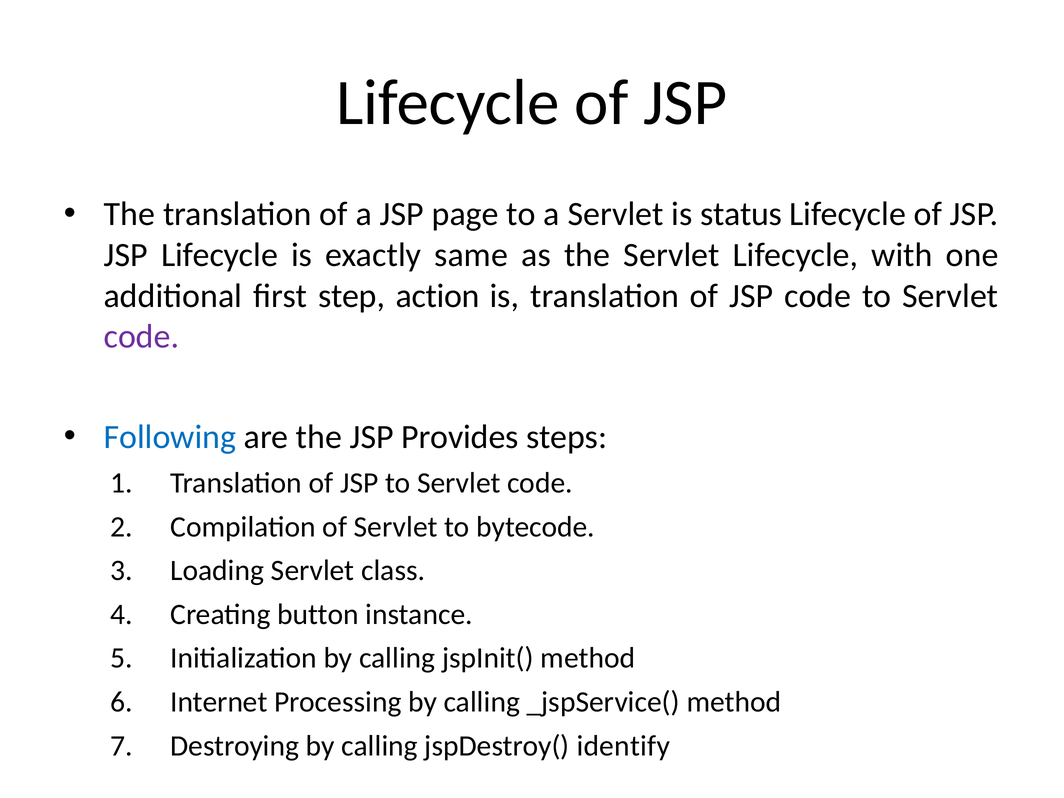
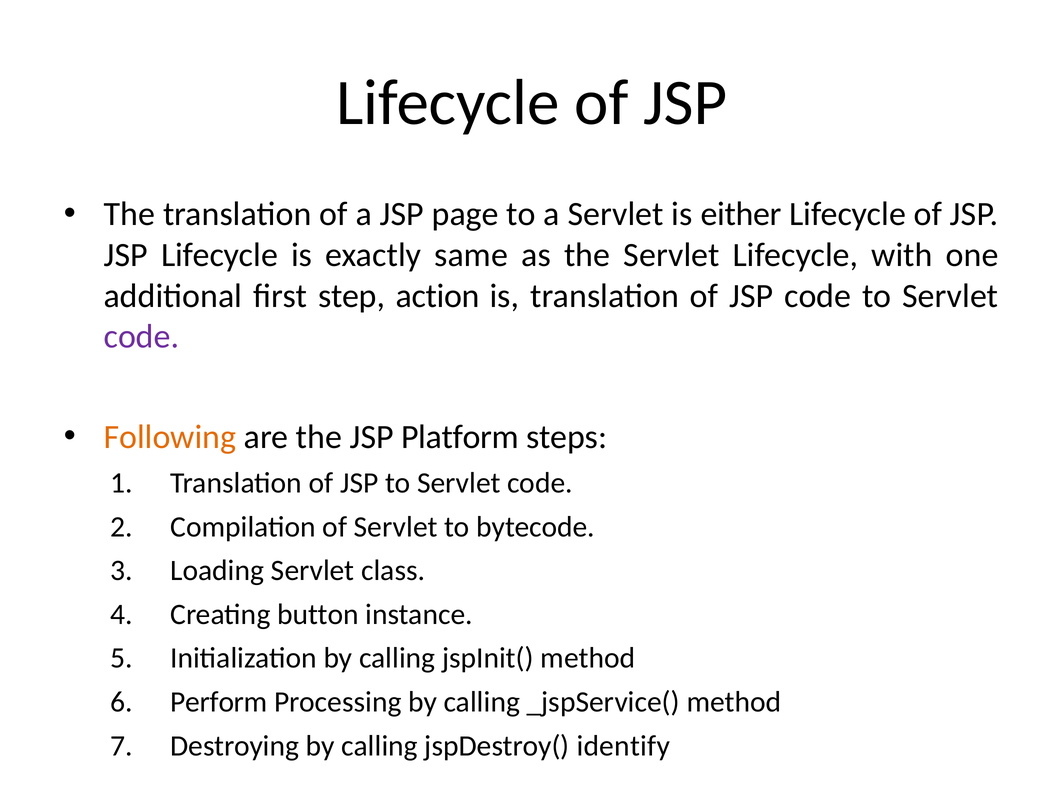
status: status -> either (741, 214)
Following colour: blue -> orange (170, 437)
Provides: Provides -> Platform (460, 437)
Internet: Internet -> Perform (219, 702)
